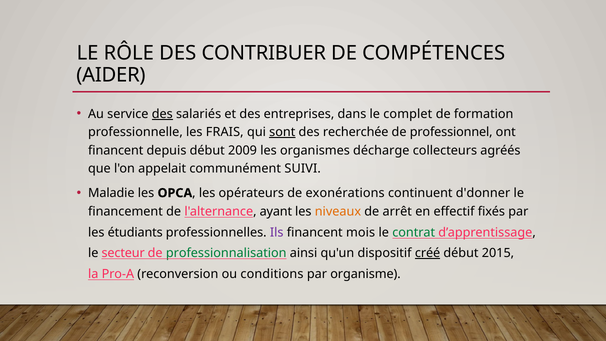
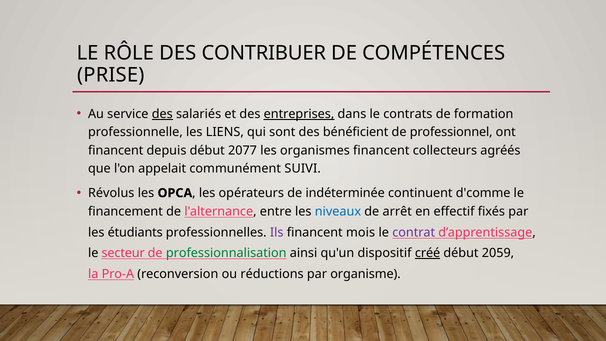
AIDER: AIDER -> PRISE (111, 75)
entreprises underline: none -> present (299, 114)
complet: complet -> contrats (408, 114)
FRAIS: FRAIS -> LIENS (225, 132)
sont underline: present -> none (282, 132)
recherchée: recherchée -> bénéficient (356, 132)
2009: 2009 -> 2077 (243, 150)
organismes décharge: décharge -> financent (381, 150)
Maladie: Maladie -> Révolus (111, 193)
exonérations: exonérations -> indéterminée (345, 193)
d'donner: d'donner -> d'comme (483, 193)
ayant: ayant -> entre (276, 212)
niveaux colour: orange -> blue (338, 212)
contrat colour: green -> purple (414, 232)
2015: 2015 -> 2059 (498, 253)
conditions: conditions -> réductions (272, 274)
